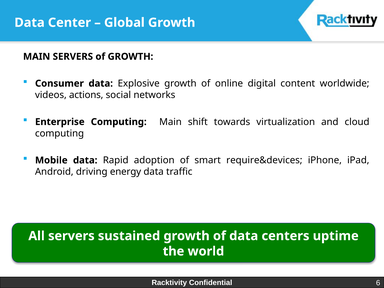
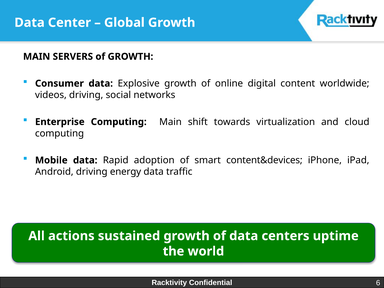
videos actions: actions -> driving (86, 95)
require&devices: require&devices -> content&devices (264, 160)
All servers: servers -> actions (71, 236)
